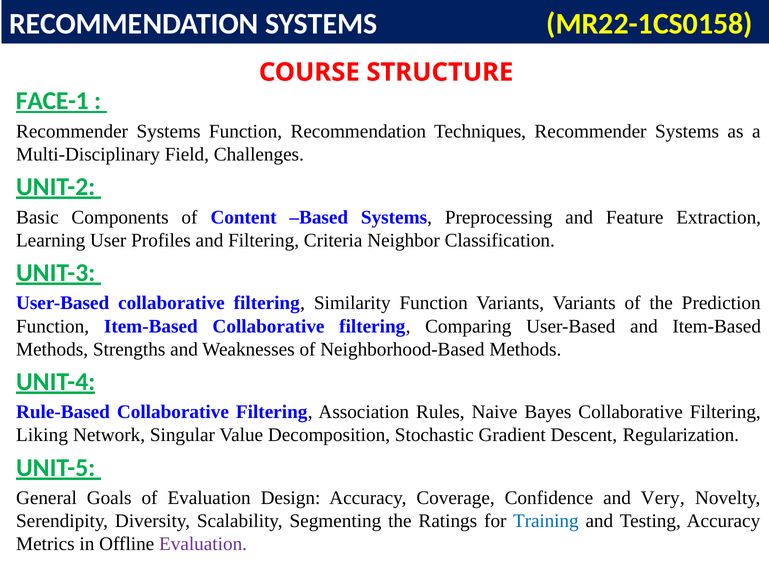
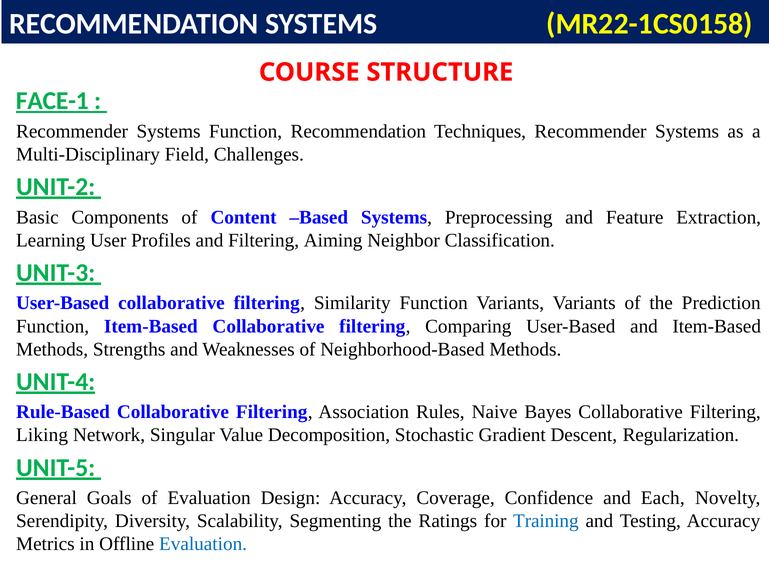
Criteria: Criteria -> Aiming (333, 240)
Very: Very -> Each (663, 498)
Evaluation colour: purple -> blue (203, 544)
